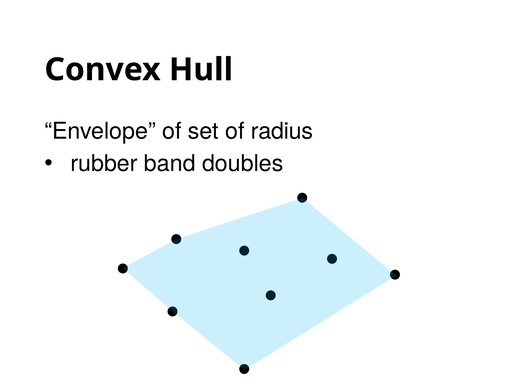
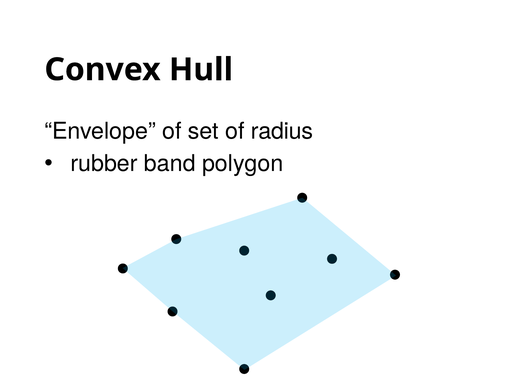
doubles: doubles -> polygon (243, 164)
